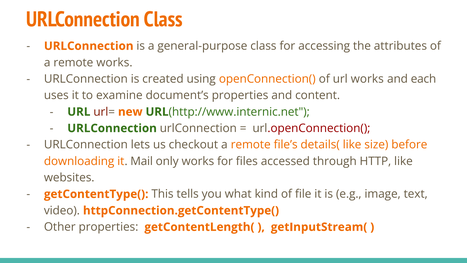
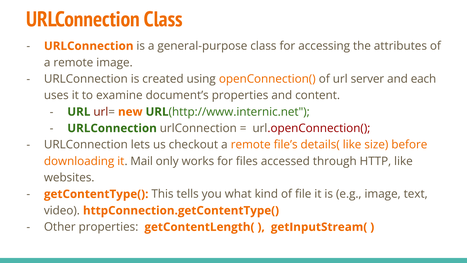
remote works: works -> image (115, 62)
url works: works -> server (367, 79)
